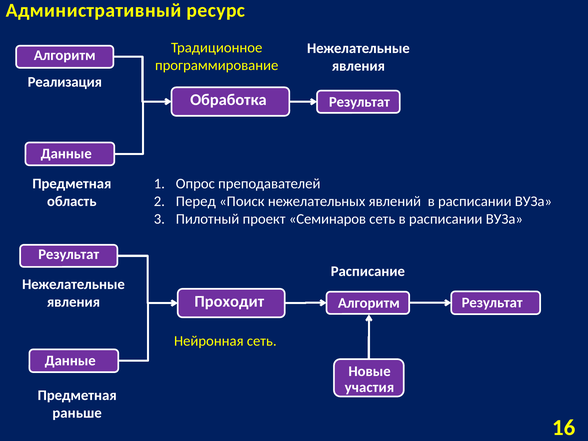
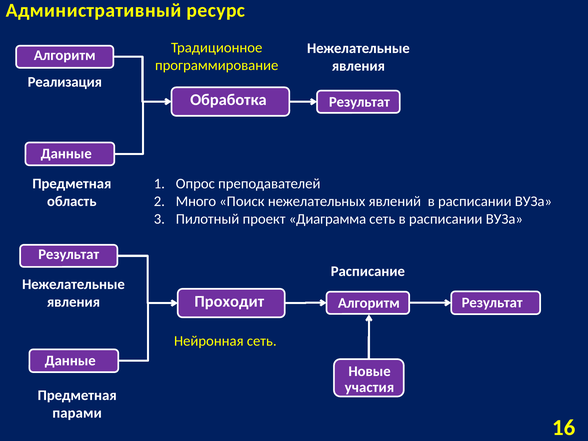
Перед: Перед -> Много (196, 201)
Семинаров: Семинаров -> Диаграмма (327, 219)
раньше: раньше -> парами (77, 413)
